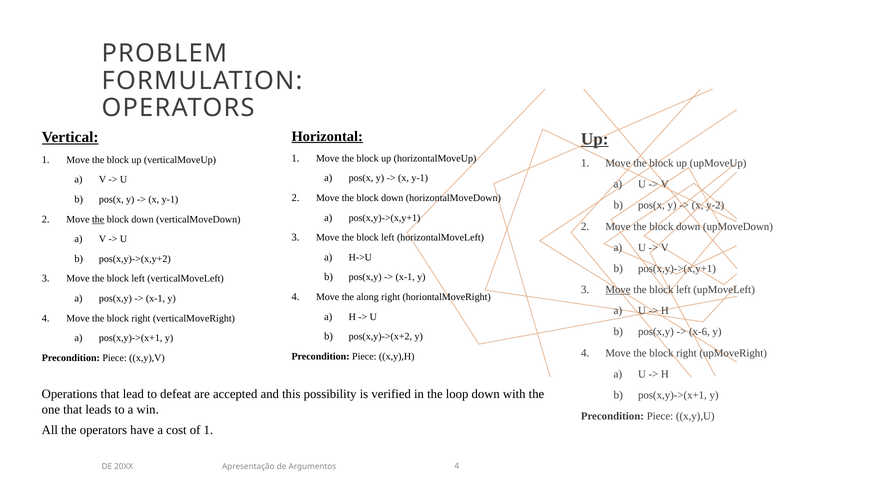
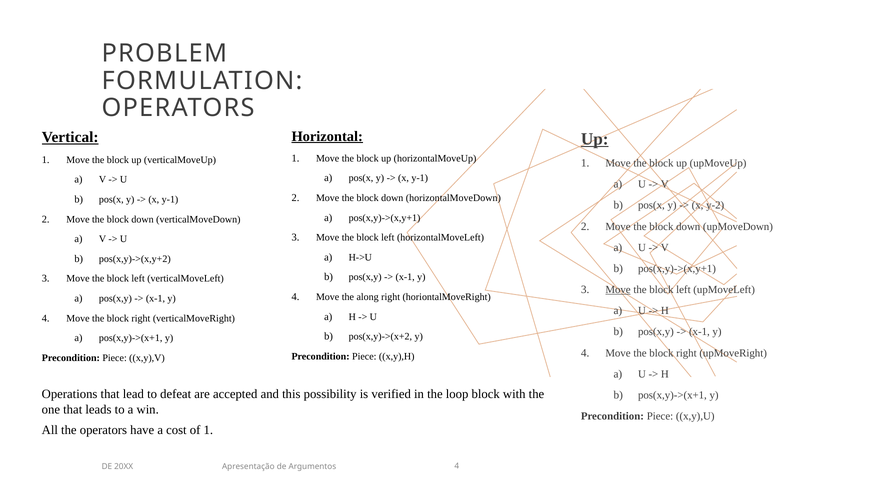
the underline: present -> none (98, 219)
x-6: x-6 -> x-1 (699, 332)
loop down: down -> block (486, 395)
